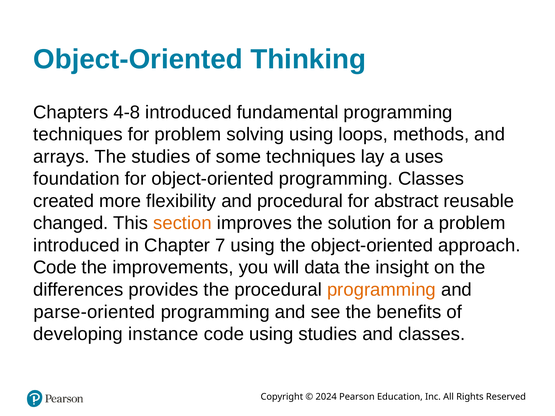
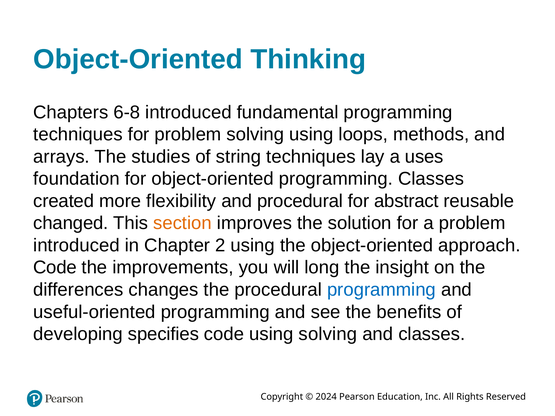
4-8: 4-8 -> 6-8 (127, 112)
some: some -> string (239, 157)
7: 7 -> 2 (220, 246)
data: data -> long (322, 268)
provides: provides -> changes (164, 290)
programming colour: orange -> blue (381, 290)
parse-oriented: parse-oriented -> useful-oriented (94, 312)
instance: instance -> specifies (163, 334)
using studies: studies -> solving (328, 334)
